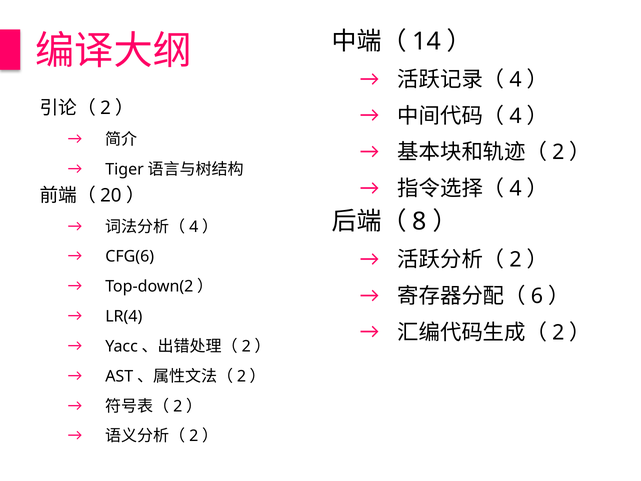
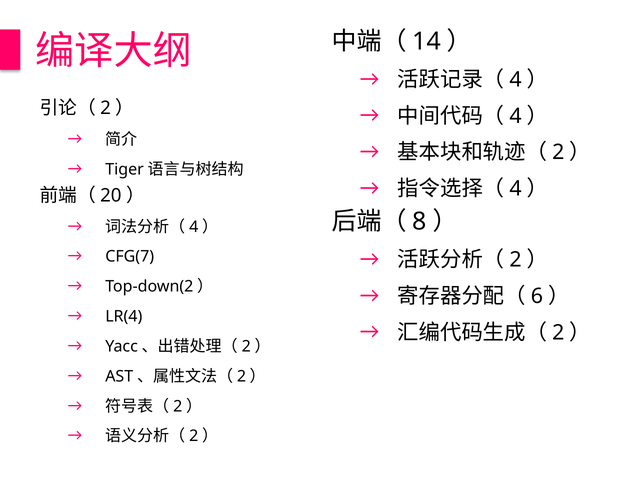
CFG(6: CFG(6 -> CFG(7 (130, 257)
